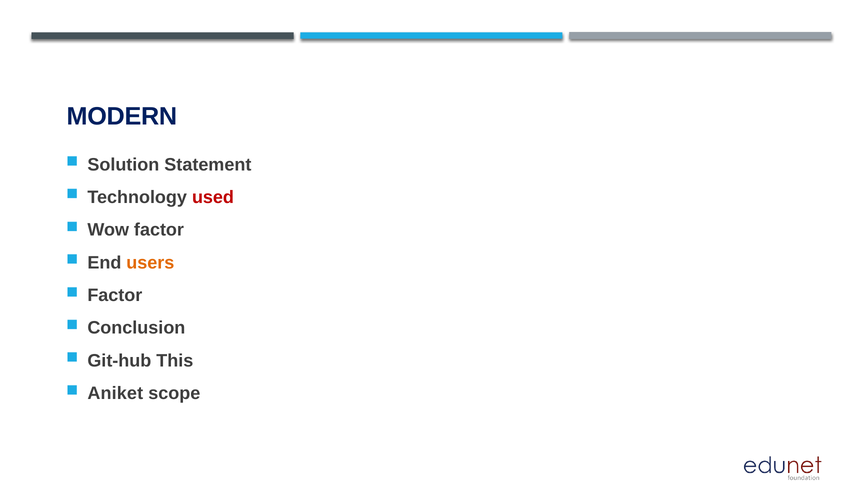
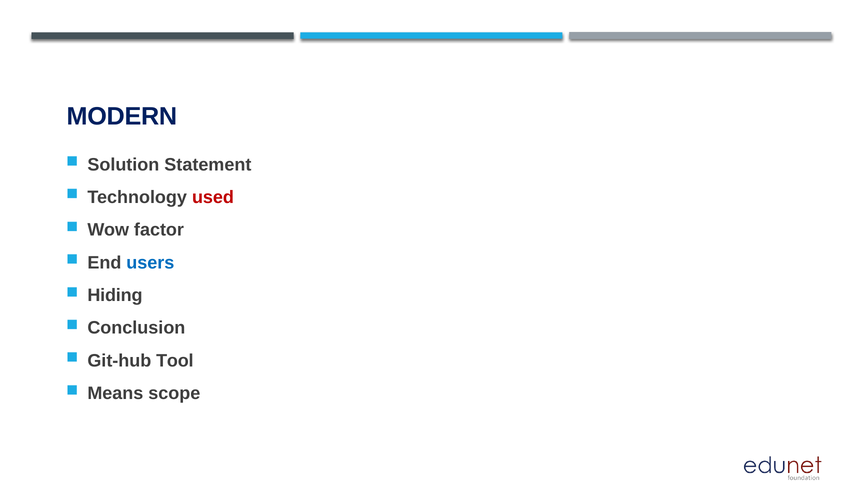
users colour: orange -> blue (150, 263)
Factor: Factor -> Hiding (115, 296)
This: This -> Tool (175, 361)
Aniket: Aniket -> Means (115, 394)
